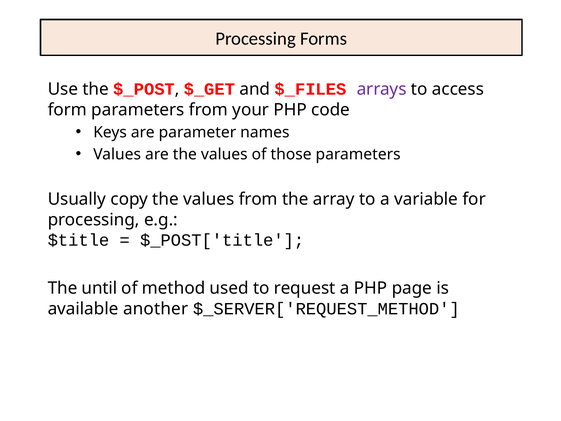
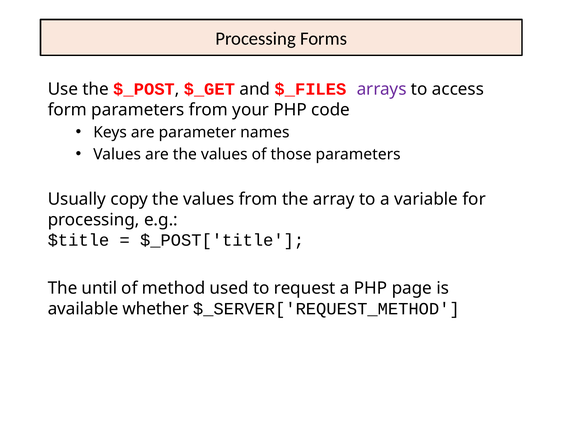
another: another -> whether (156, 309)
